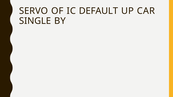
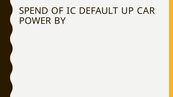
SERVO: SERVO -> SPEND (34, 11)
SINGLE: SINGLE -> POWER (35, 21)
